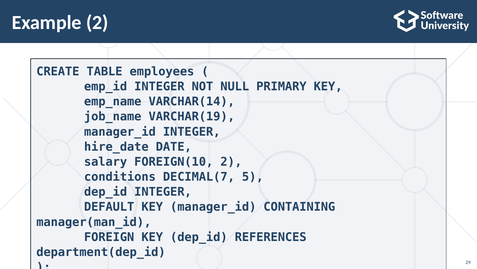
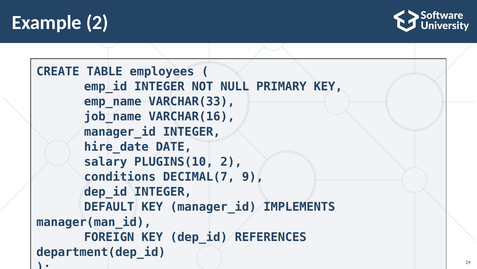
VARCHAR(14: VARCHAR(14 -> VARCHAR(33 (192, 101)
VARCHAR(19: VARCHAR(19 -> VARCHAR(16 (192, 116)
FOREIGN(10: FOREIGN(10 -> PLUGINS(10 (174, 161)
5: 5 -> 9 (253, 176)
CONTAINING: CONTAINING -> IMPLEMENTS (299, 206)
